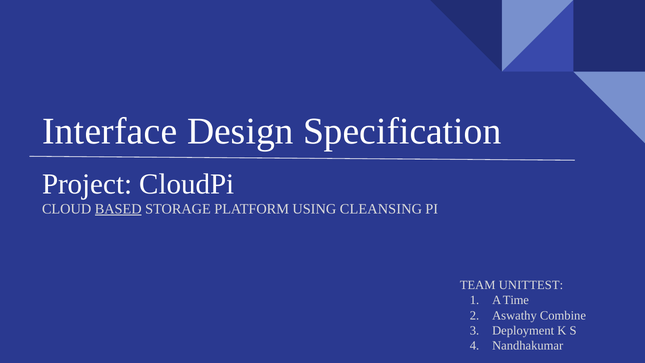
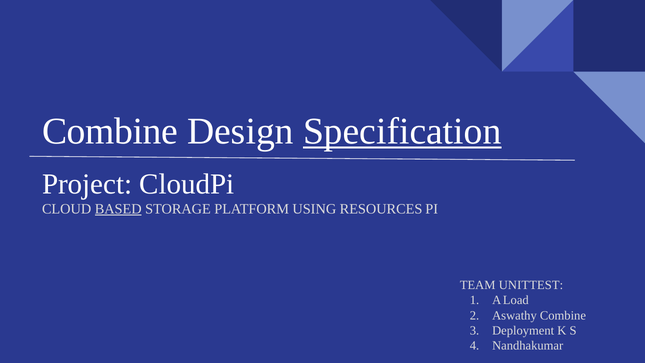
Interface: Interface -> Combine (110, 131)
Specification underline: none -> present (402, 131)
CLEANSING: CLEANSING -> RESOURCES (381, 209)
Time: Time -> Load (516, 300)
